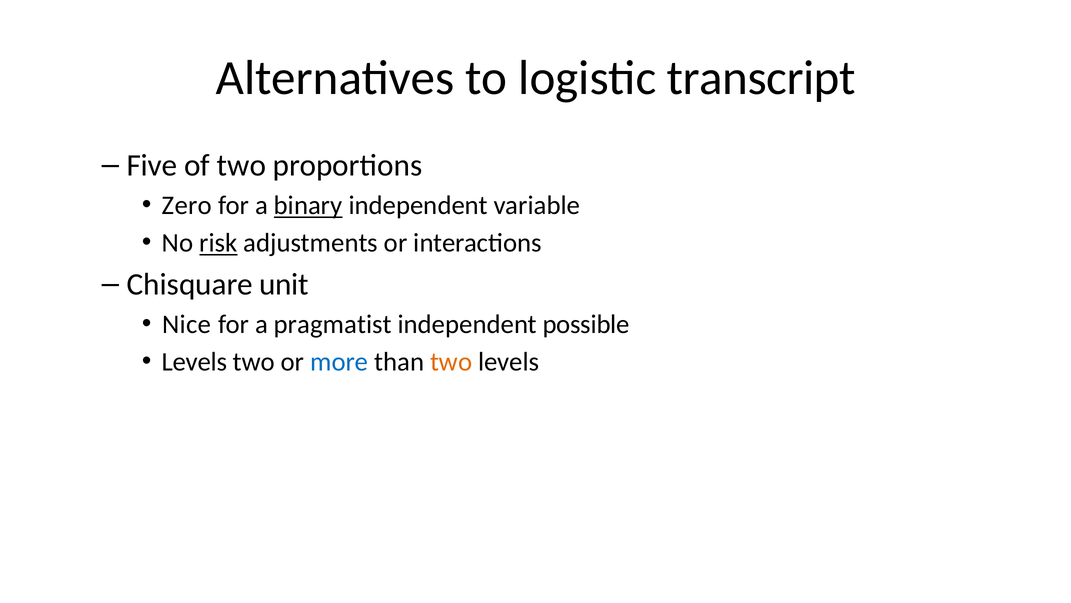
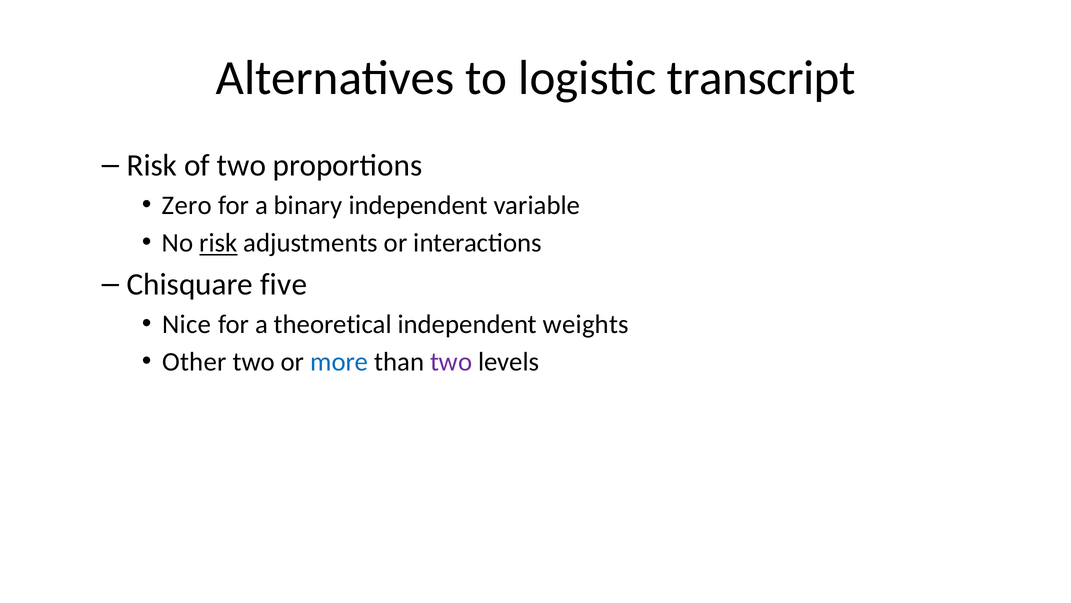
Five: Five -> Risk (152, 166)
binary underline: present -> none (308, 205)
unit: unit -> five (284, 284)
pragmatist: pragmatist -> theoretical (333, 324)
possible: possible -> weights (586, 324)
Levels: Levels -> Other (194, 362)
two colour: orange -> purple (451, 362)
